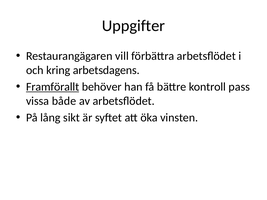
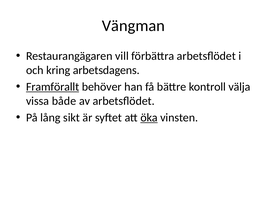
Uppgifter: Uppgifter -> Vängman (133, 26)
pass: pass -> välja (239, 87)
öka underline: none -> present (149, 118)
